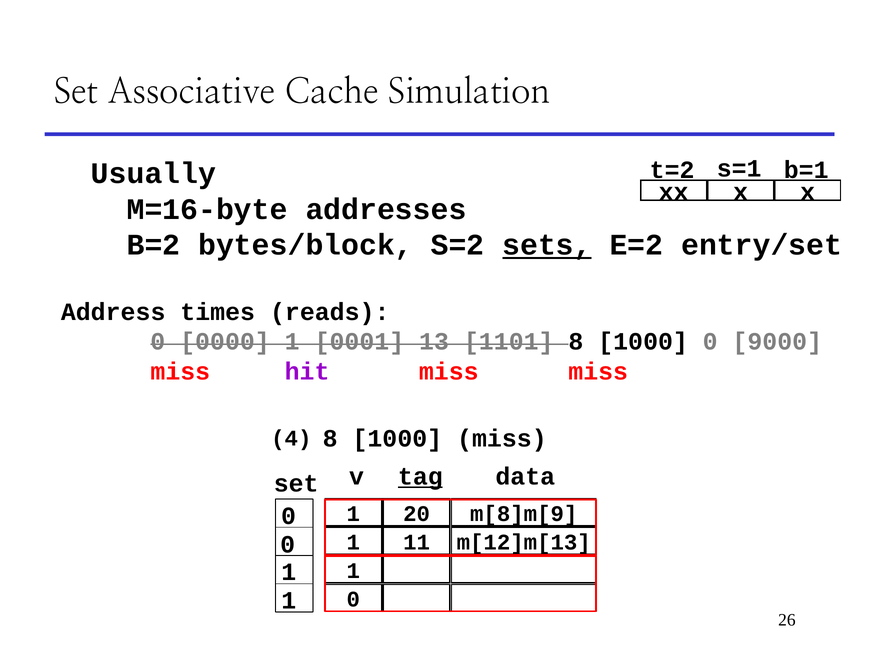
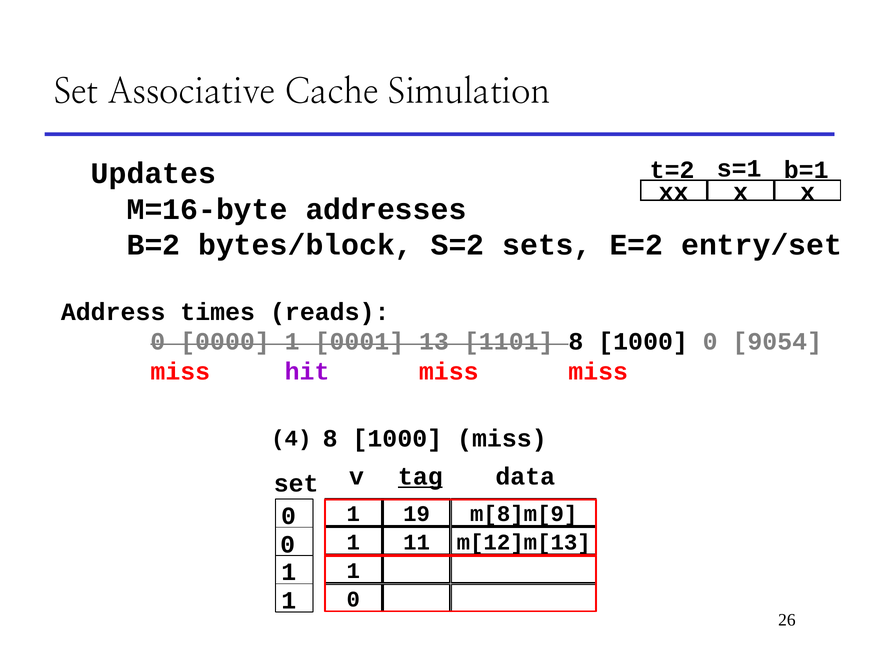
Usually: Usually -> Updates (153, 173)
sets underline: present -> none (547, 245)
9000: 9000 -> 9054 (777, 341)
20: 20 -> 19 (417, 513)
